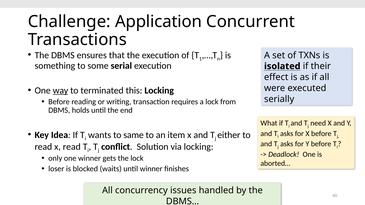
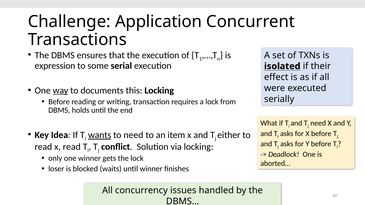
something: something -> expression (55, 66)
terminated: terminated -> documents (102, 91)
wants underline: none -> present (100, 135)
to same: same -> need (133, 135)
